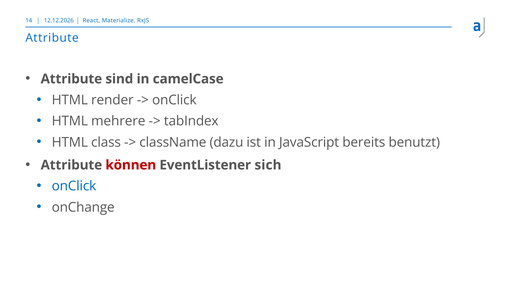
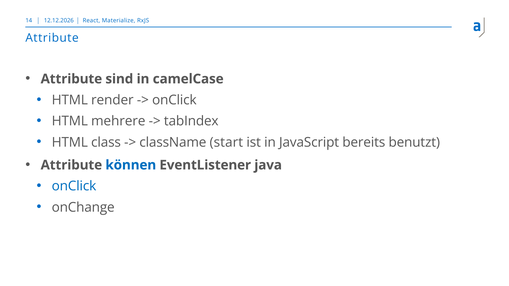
dazu: dazu -> start (226, 142)
können colour: red -> blue (131, 165)
sich: sich -> java (268, 165)
